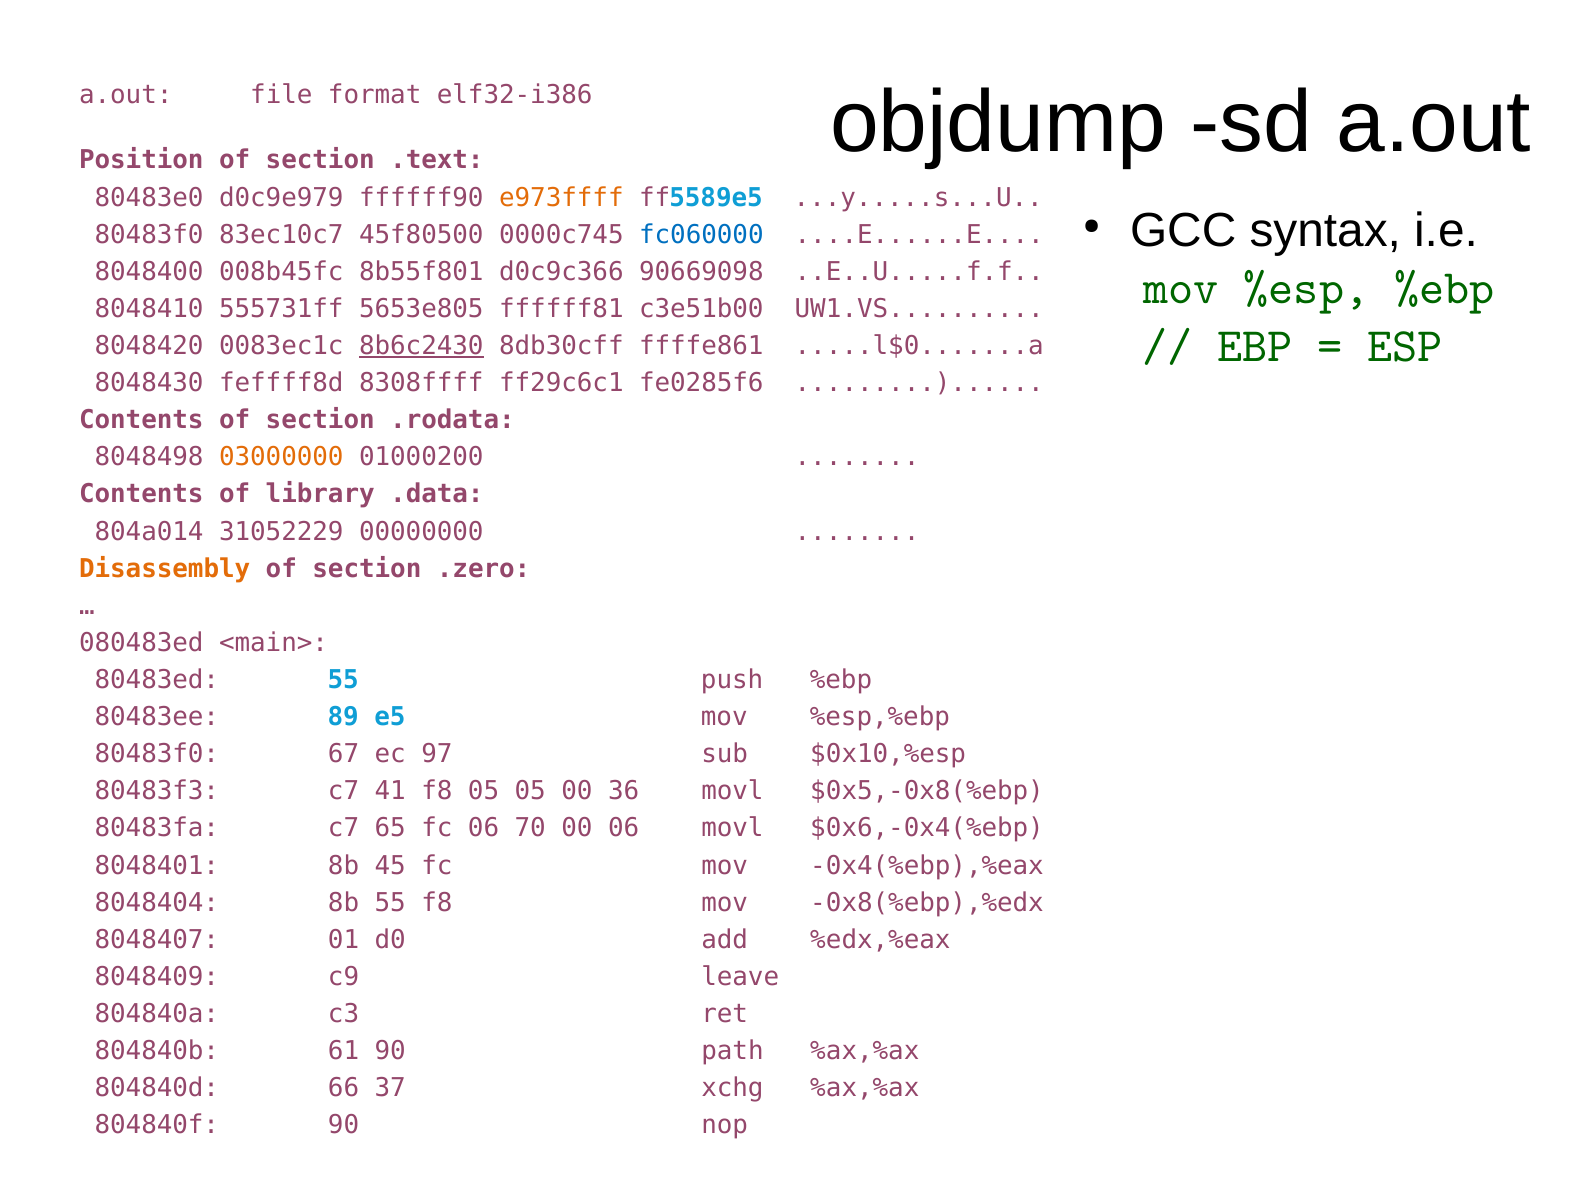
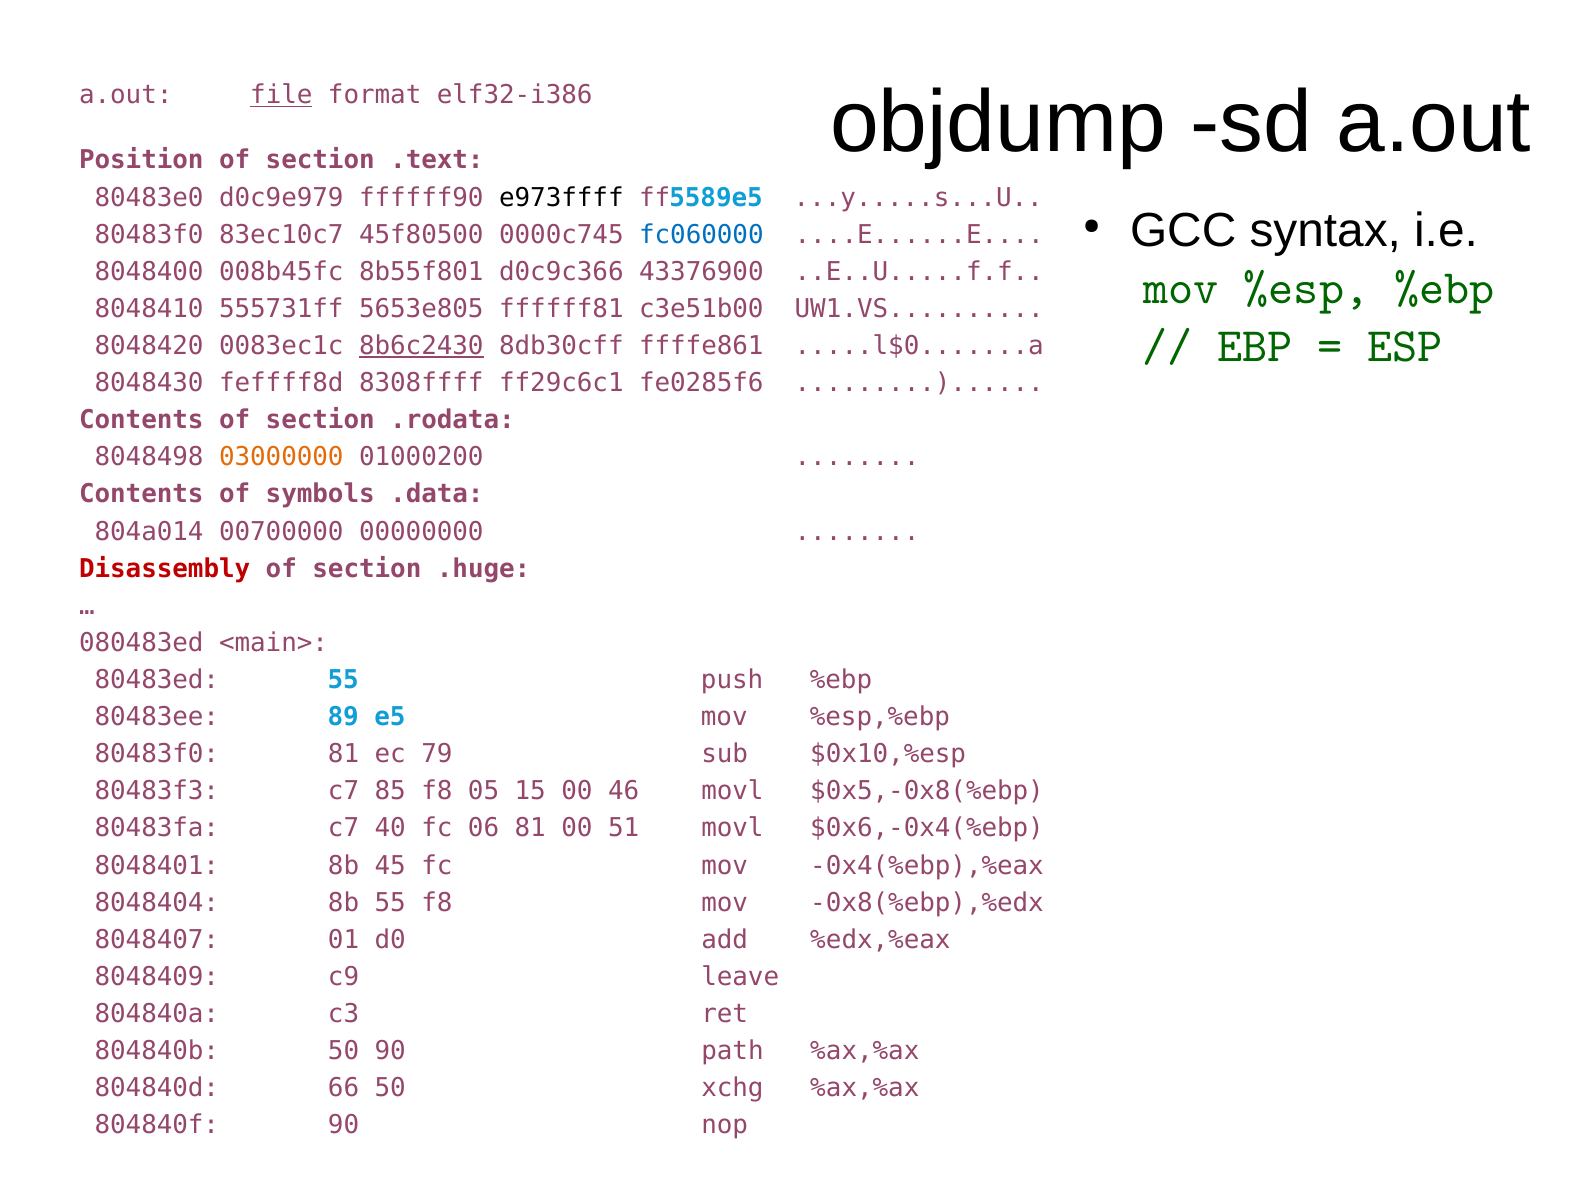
file underline: none -> present (281, 95)
e973ffff colour: orange -> black (561, 197)
90669098: 90669098 -> 43376900 (701, 272)
library: library -> symbols (320, 494)
31052229: 31052229 -> 00700000 (281, 531)
Disassembly colour: orange -> red (165, 568)
.zero: .zero -> .huge (484, 568)
80483f0 67: 67 -> 81 (344, 754)
97: 97 -> 79 (437, 754)
41: 41 -> 85 (390, 791)
05 05: 05 -> 15 (530, 791)
36: 36 -> 46 (624, 791)
65: 65 -> 40 (390, 828)
06 70: 70 -> 81 (530, 828)
00 06: 06 -> 51 (624, 828)
804840b 61: 61 -> 50 (344, 1051)
66 37: 37 -> 50 (390, 1088)
